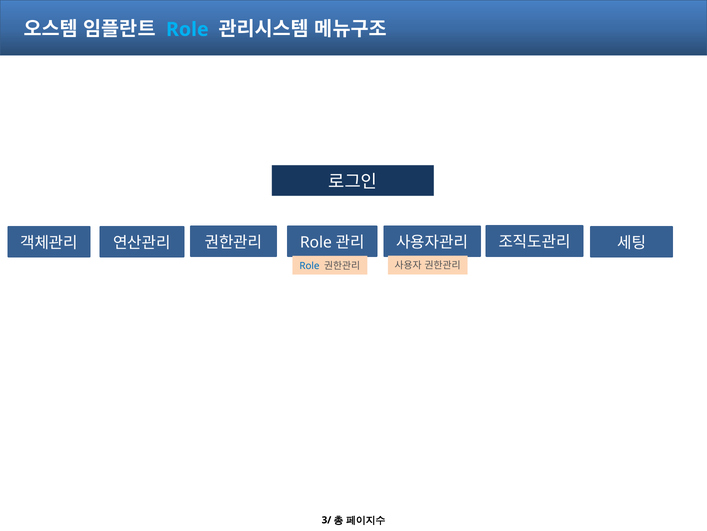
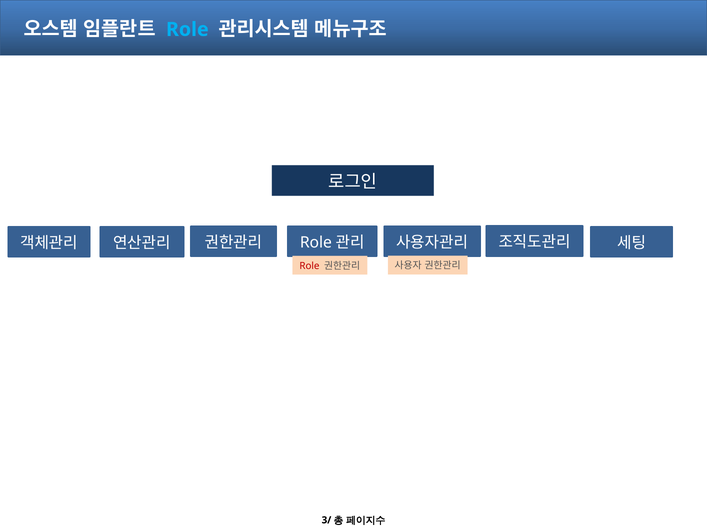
Role colour: blue -> red (309, 266)
